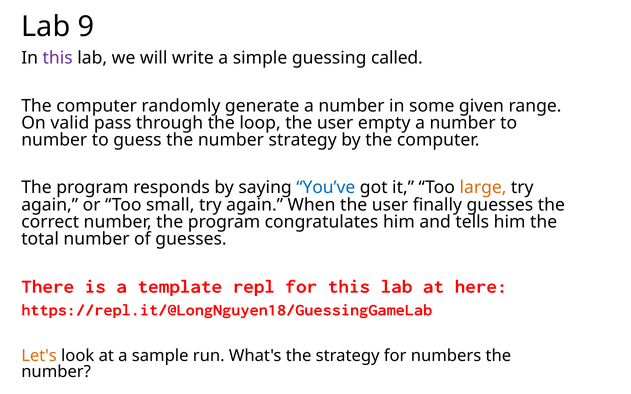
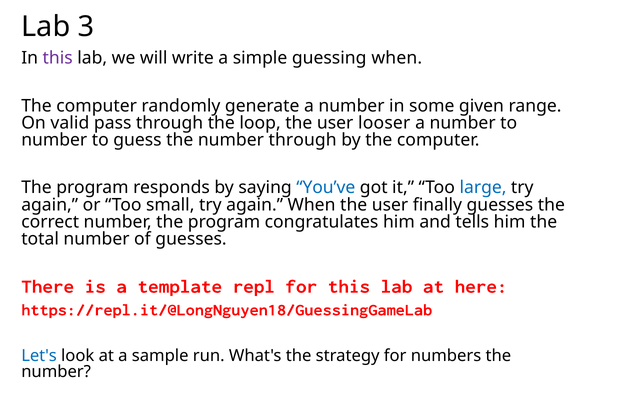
9: 9 -> 3 (86, 27)
guessing called: called -> when (397, 58)
empty: empty -> looser (384, 123)
number strategy: strategy -> through (303, 140)
large colour: orange -> blue (483, 188)
Let's colour: orange -> blue (39, 356)
